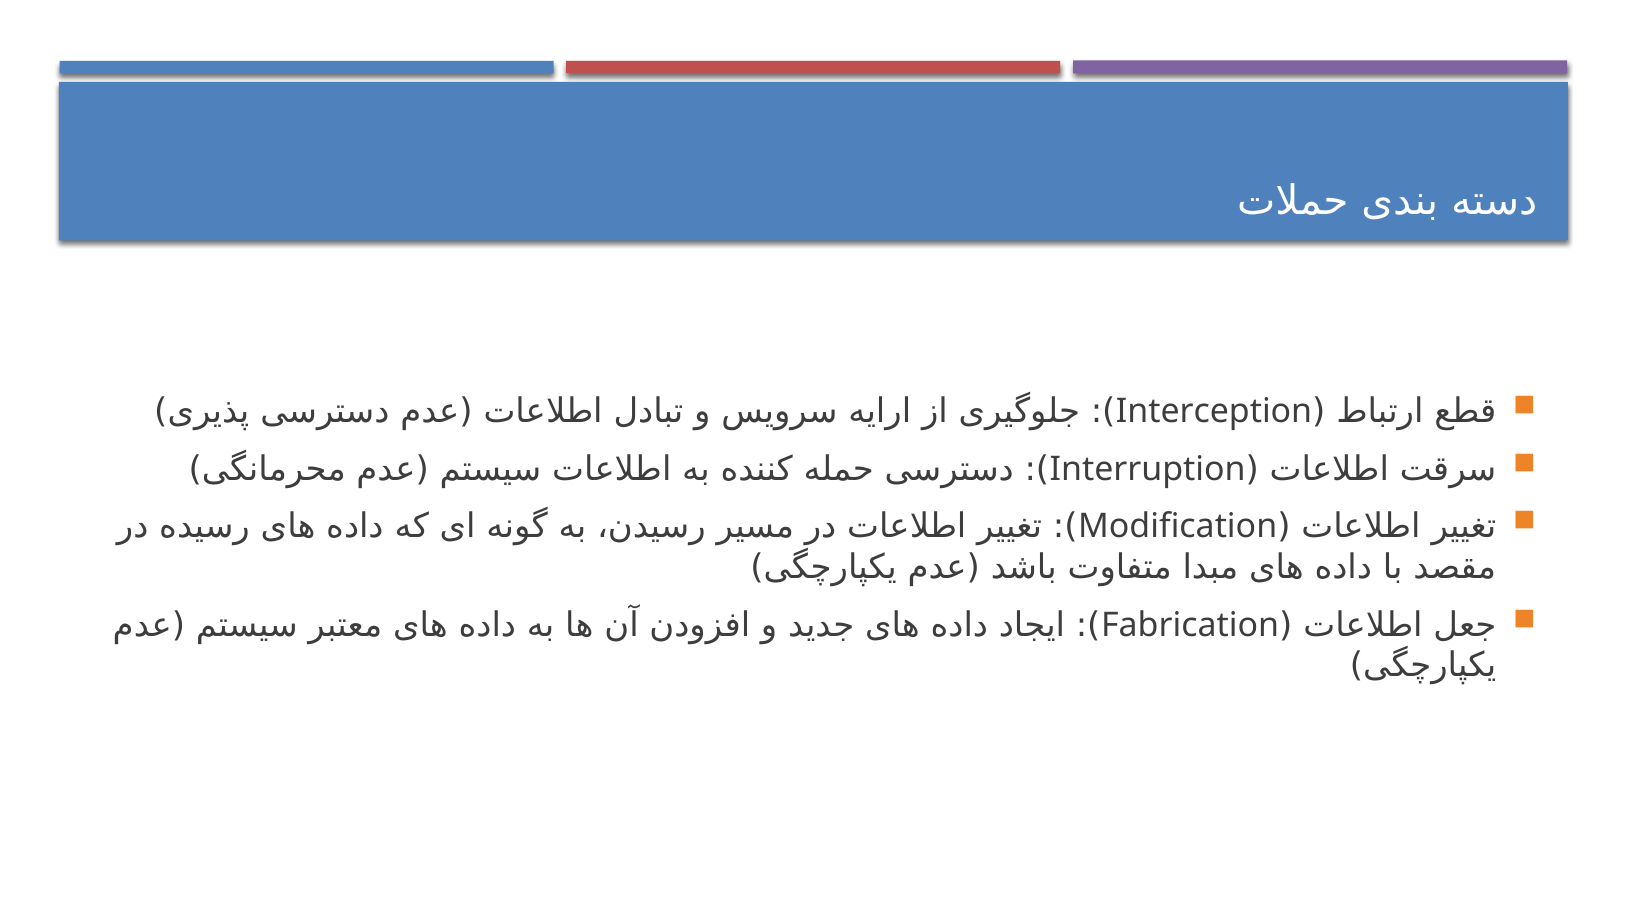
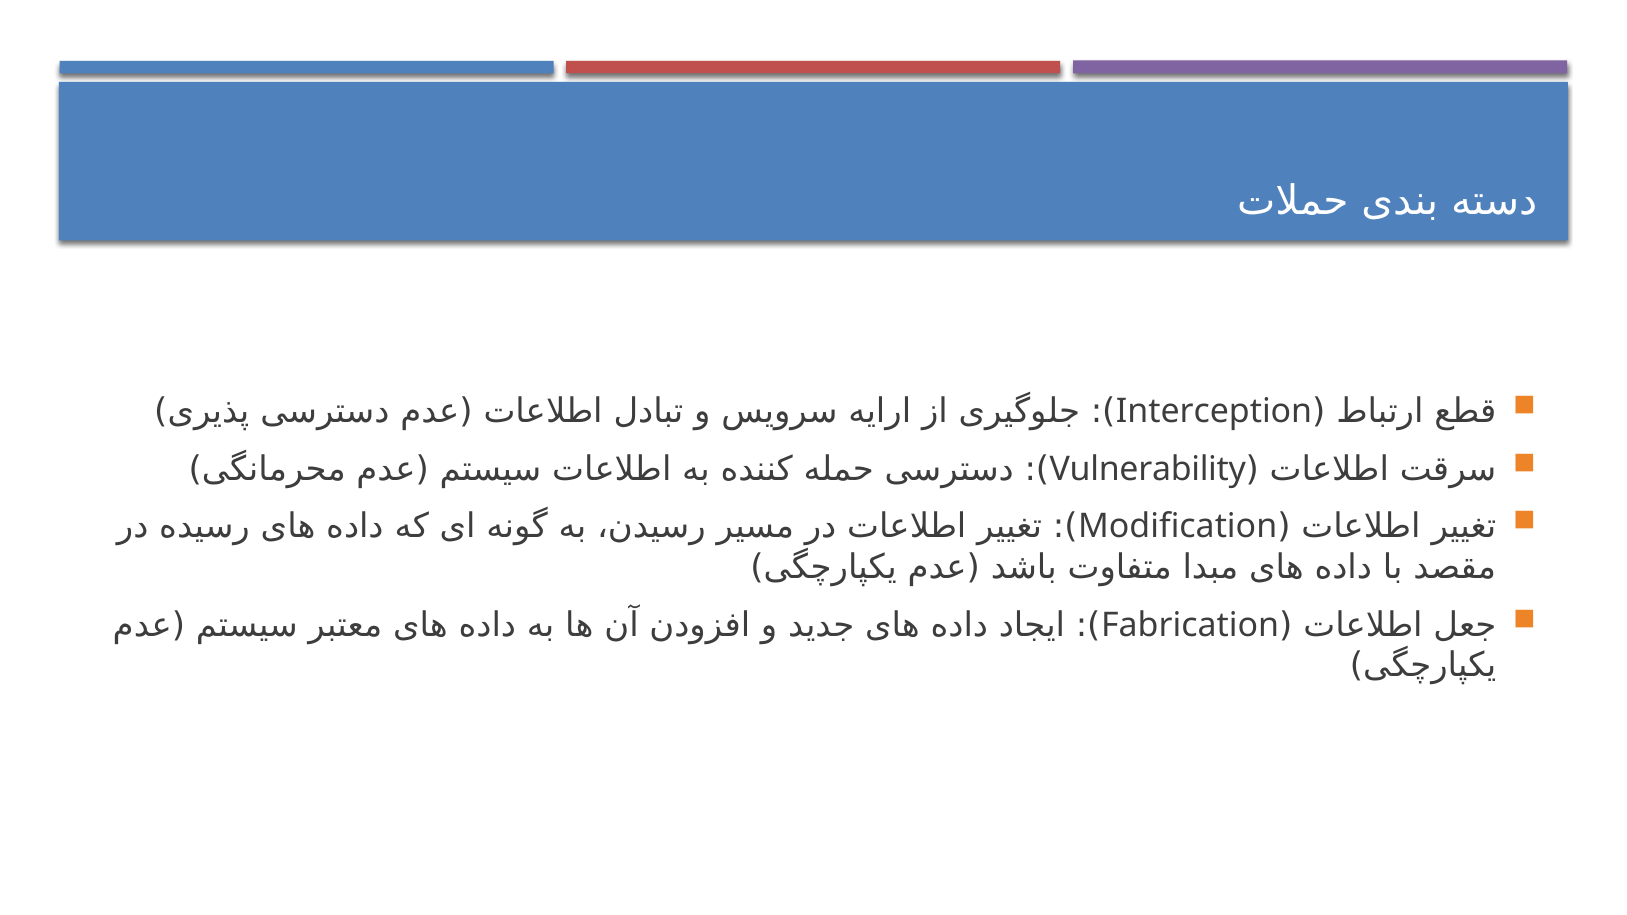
Interruption: Interruption -> Vulnerability (1148, 469)
